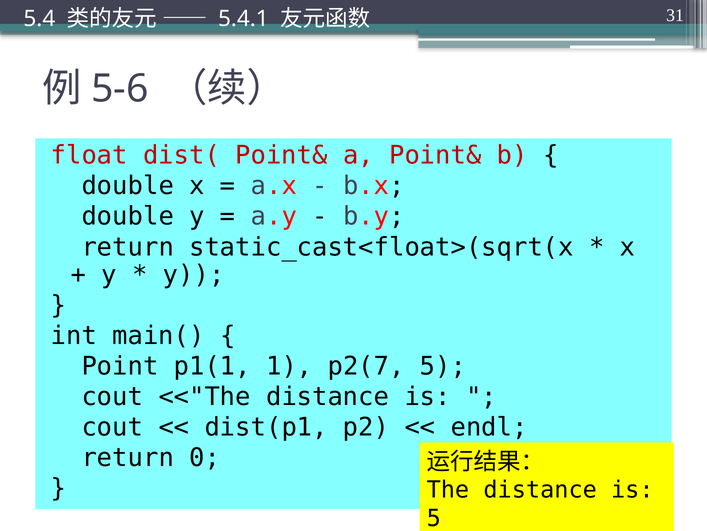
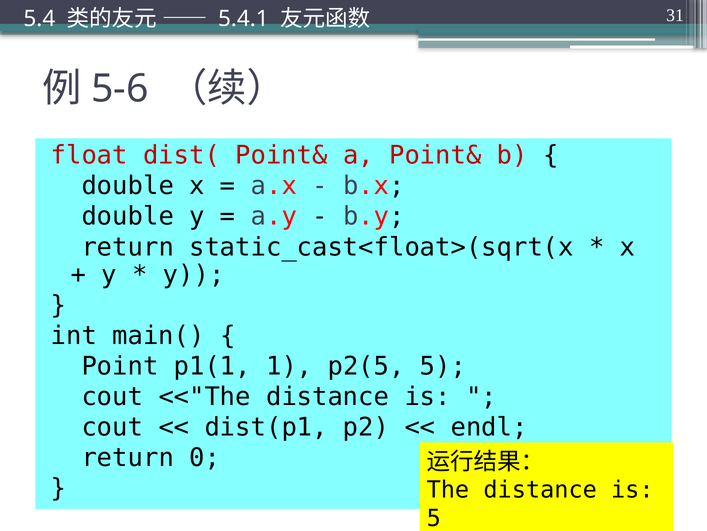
p2(7: p2(7 -> p2(5 (366, 366)
